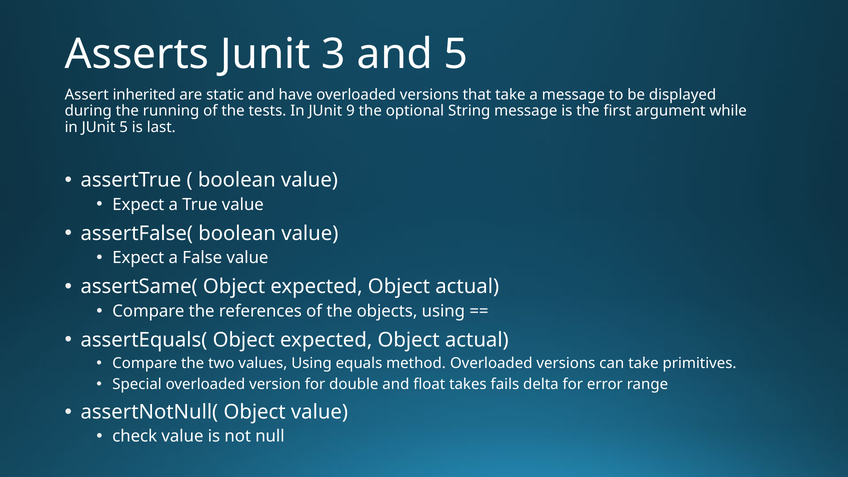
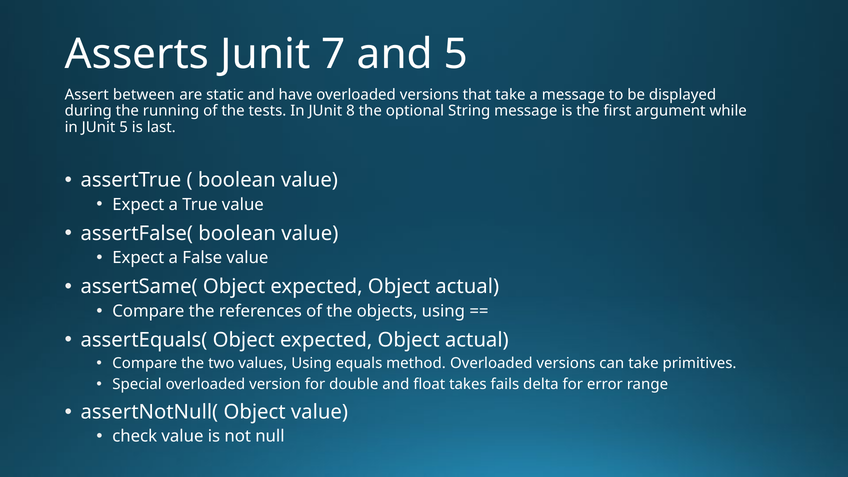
3: 3 -> 7 (334, 54)
inherited: inherited -> between (144, 95)
9: 9 -> 8 (350, 111)
